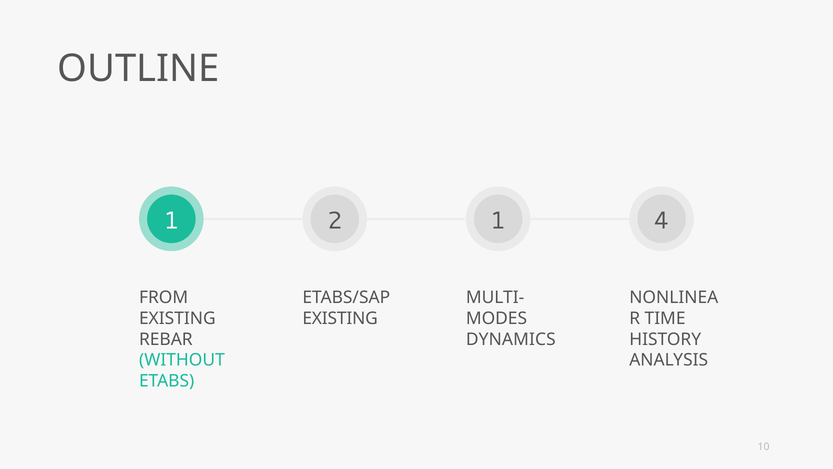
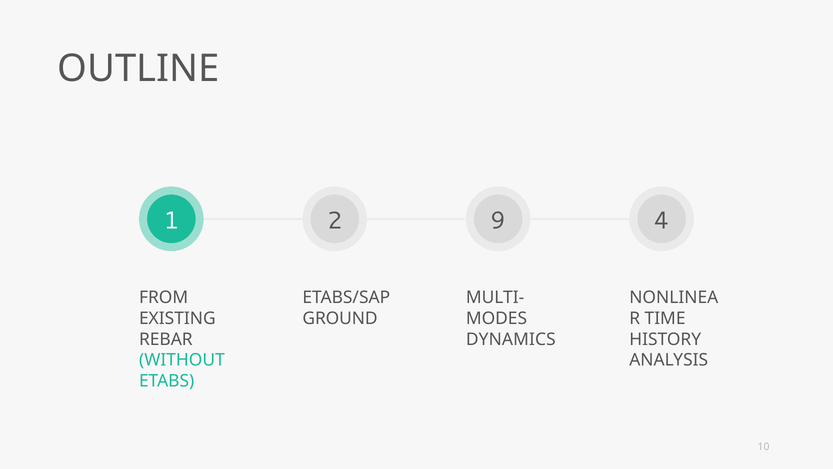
1 1: 1 -> 9 (498, 220)
EXISTING: EXISTING -> GROUND (340, 318)
